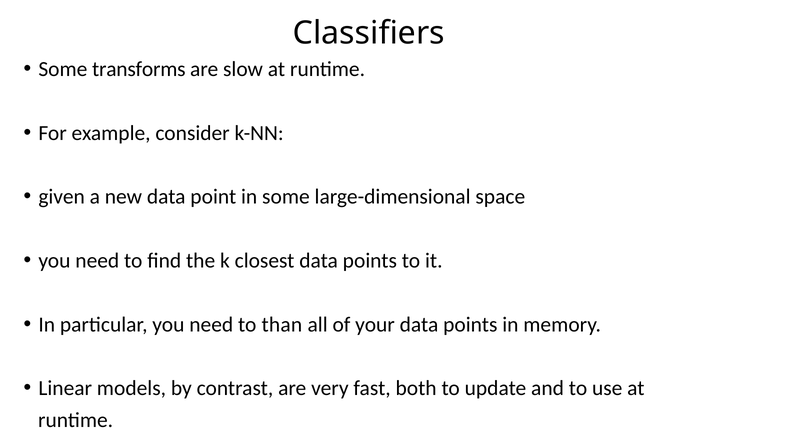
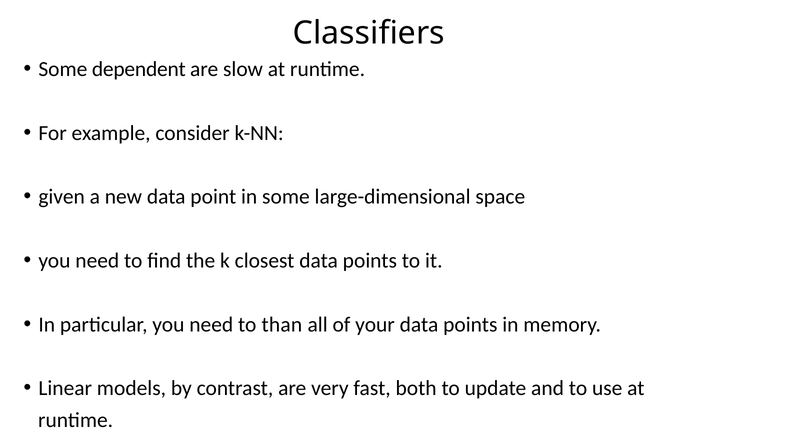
transforms: transforms -> dependent (139, 69)
